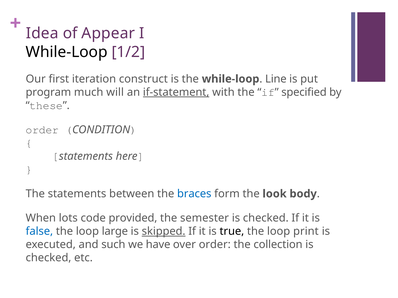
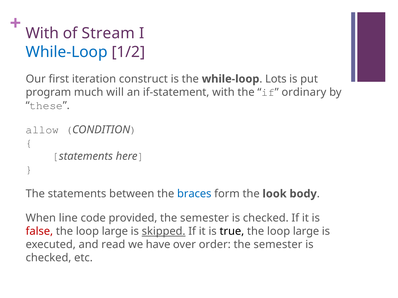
Idea: Idea -> With (42, 33)
Appear: Appear -> Stream (108, 33)
While-Loop colour: black -> blue (67, 52)
Line: Line -> Lots (276, 79)
if-statement underline: present -> none (176, 92)
specified: specified -> ordinary (304, 92)
order: order -> allow (42, 130)
lots: lots -> line (68, 218)
false colour: blue -> red (39, 232)
print: print -> large (306, 232)
such: such -> read (113, 245)
collection: collection -> semester (278, 245)
